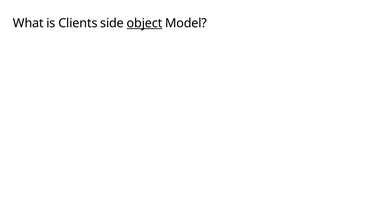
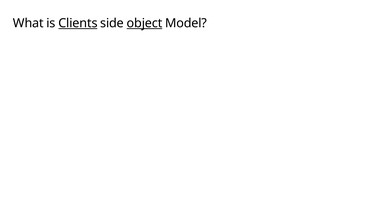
Clients underline: none -> present (78, 23)
